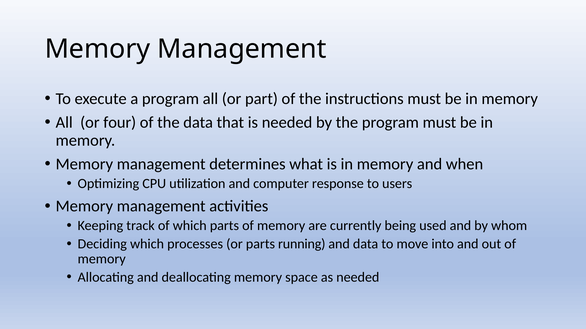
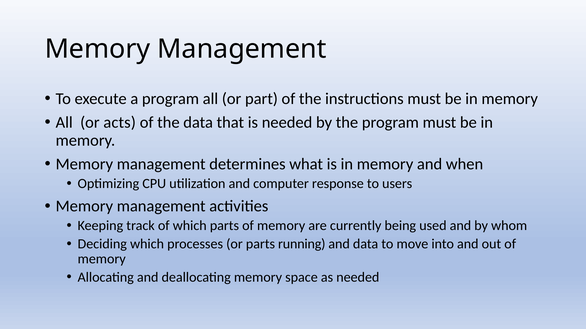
four: four -> acts (120, 123)
